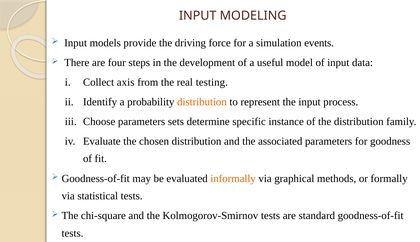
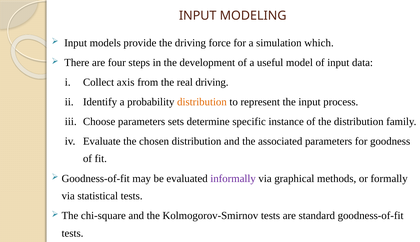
events: events -> which (319, 43)
real testing: testing -> driving (212, 82)
informally colour: orange -> purple (233, 179)
